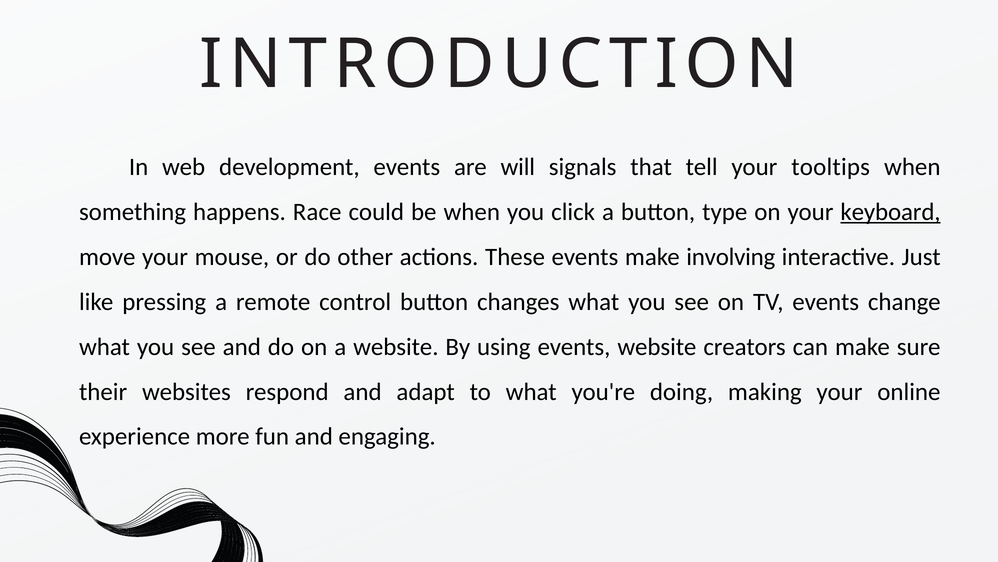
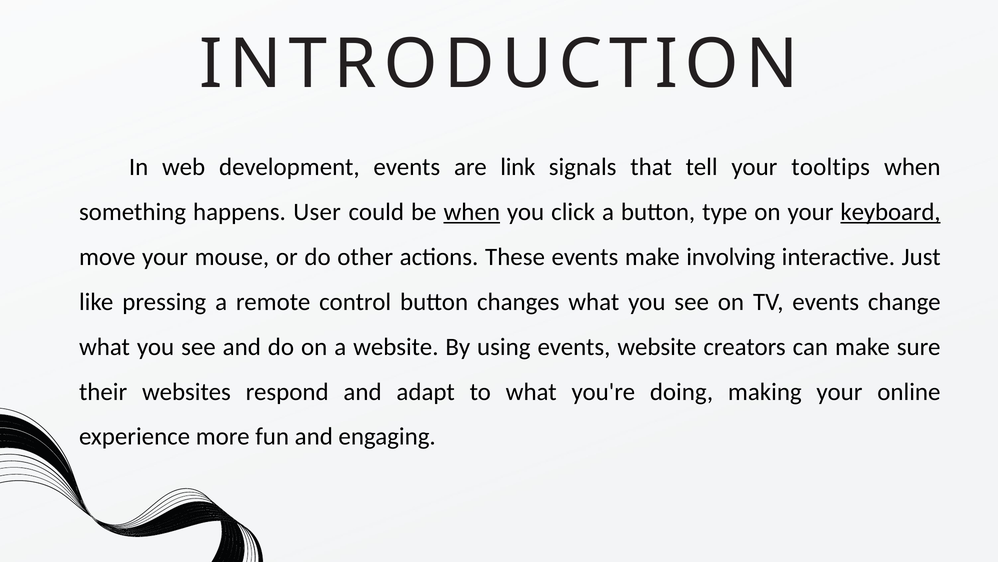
will: will -> link (518, 167)
Race: Race -> User (317, 212)
when underline: none -> present (472, 212)
